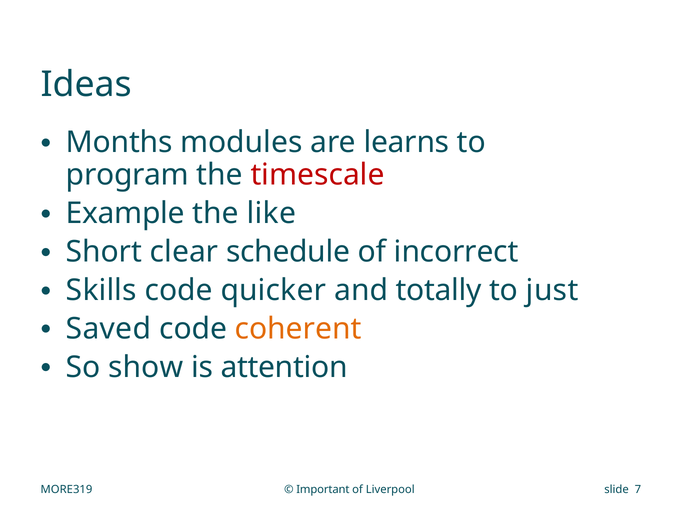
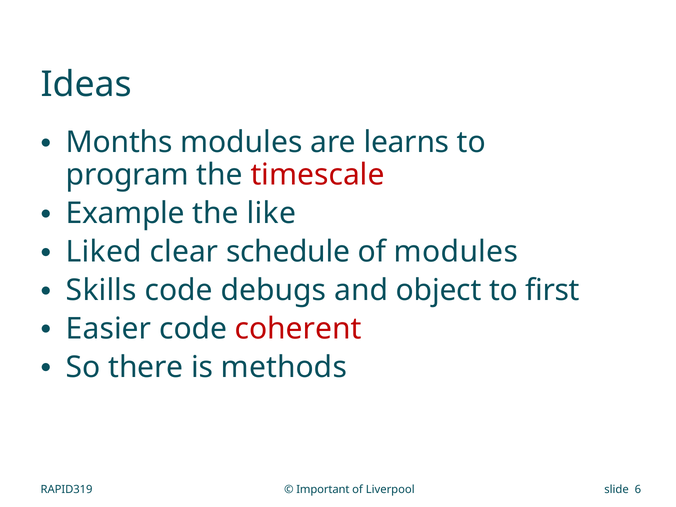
Short: Short -> Liked (104, 252)
of incorrect: incorrect -> modules (456, 252)
quicker: quicker -> debugs (273, 290)
totally: totally -> object (439, 290)
just: just -> first (553, 290)
Saved: Saved -> Easier (109, 329)
coherent colour: orange -> red (298, 329)
show: show -> there (146, 367)
attention: attention -> methods (284, 367)
MORE319: MORE319 -> RAPID319 (67, 490)
7: 7 -> 6 (638, 490)
